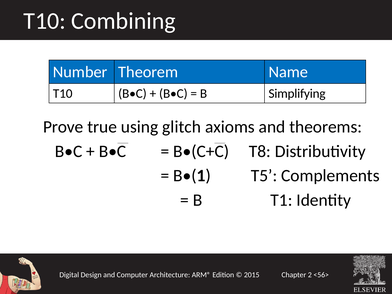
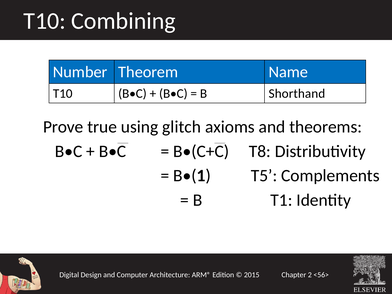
Simplifying: Simplifying -> Shorthand (297, 93)
